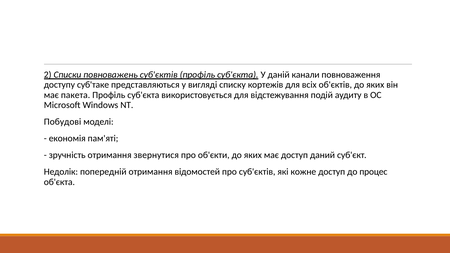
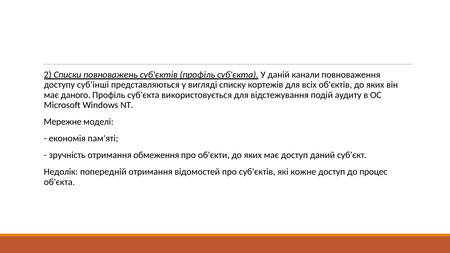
суб'таке: суб'таке -> суб'інші (93, 85)
пакета: пакета -> даного (76, 95)
Побудові: Побудові -> Мережне (63, 122)
звернутися: звернутися -> обмеження (156, 155)
